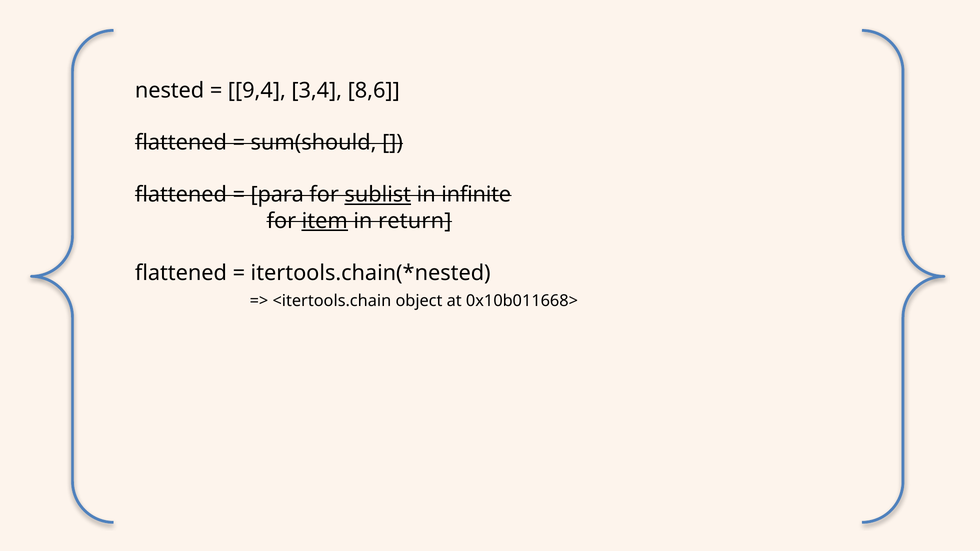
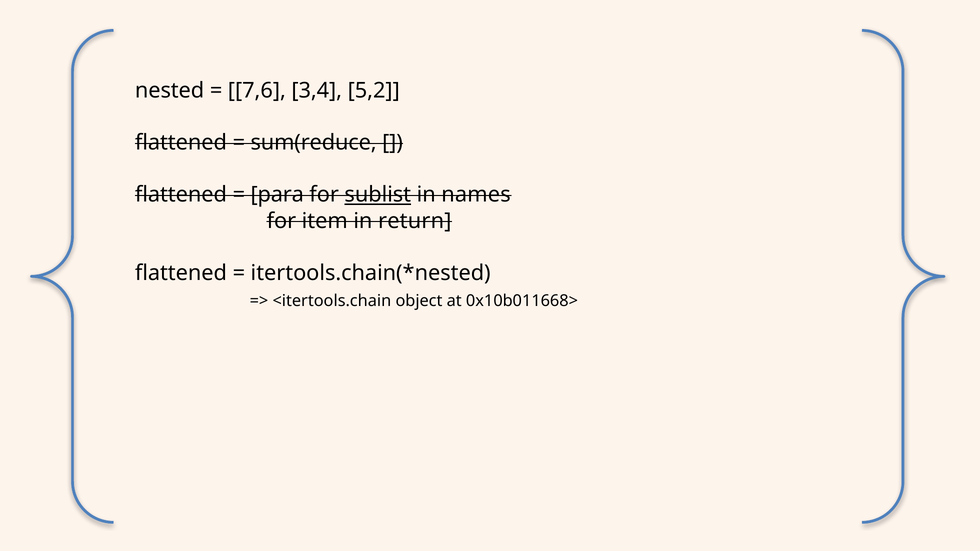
9,4: 9,4 -> 7,6 (257, 90)
8,6: 8,6 -> 5,2 (374, 90)
sum(should: sum(should -> sum(reduce (314, 143)
infinite: infinite -> names (476, 195)
item underline: present -> none (325, 221)
